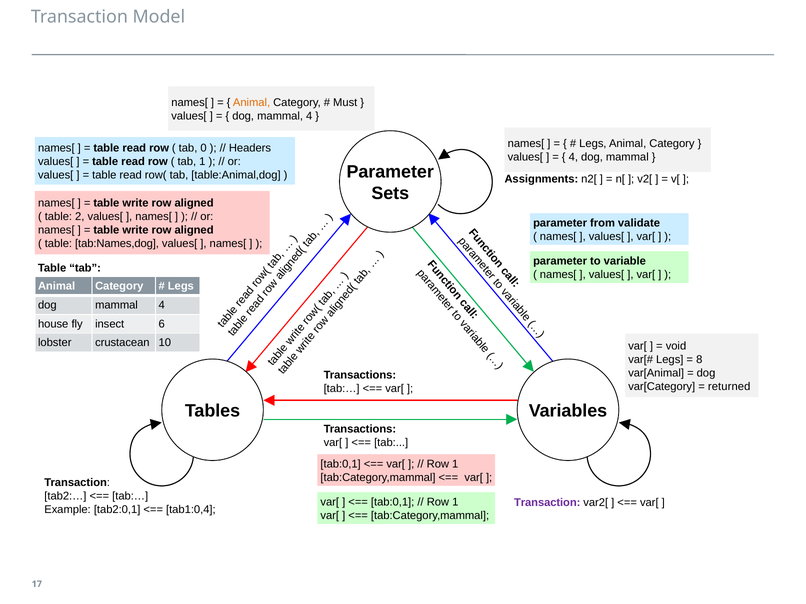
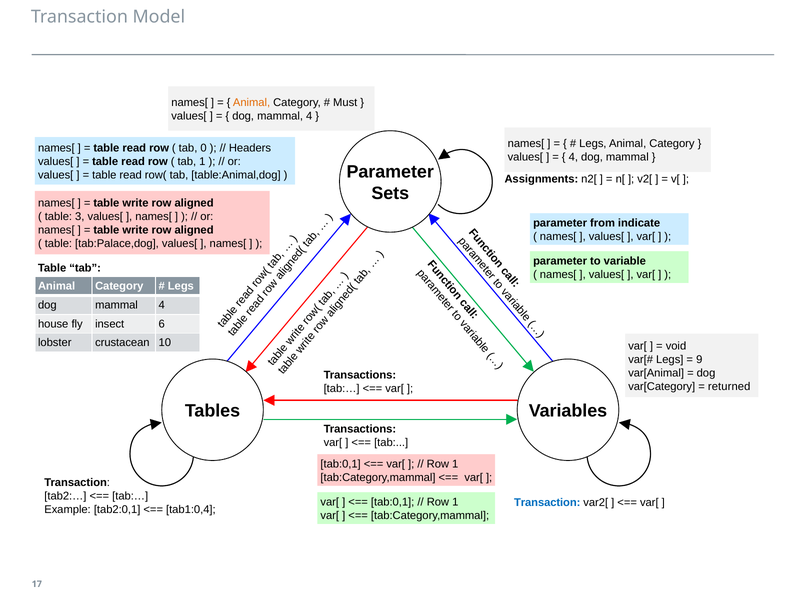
2: 2 -> 3 (80, 217)
validate: validate -> indicate (639, 223)
tab:Names,dog: tab:Names,dog -> tab:Palace,dog (117, 244)
8: 8 -> 9 (699, 360)
Transaction colour: purple -> blue (547, 503)
